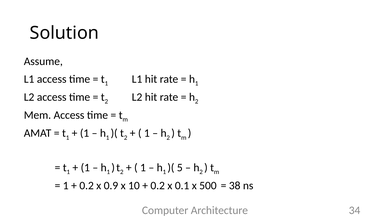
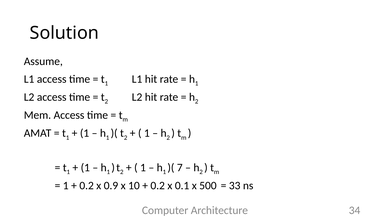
5: 5 -> 7 (180, 167)
38: 38 -> 33 (235, 185)
